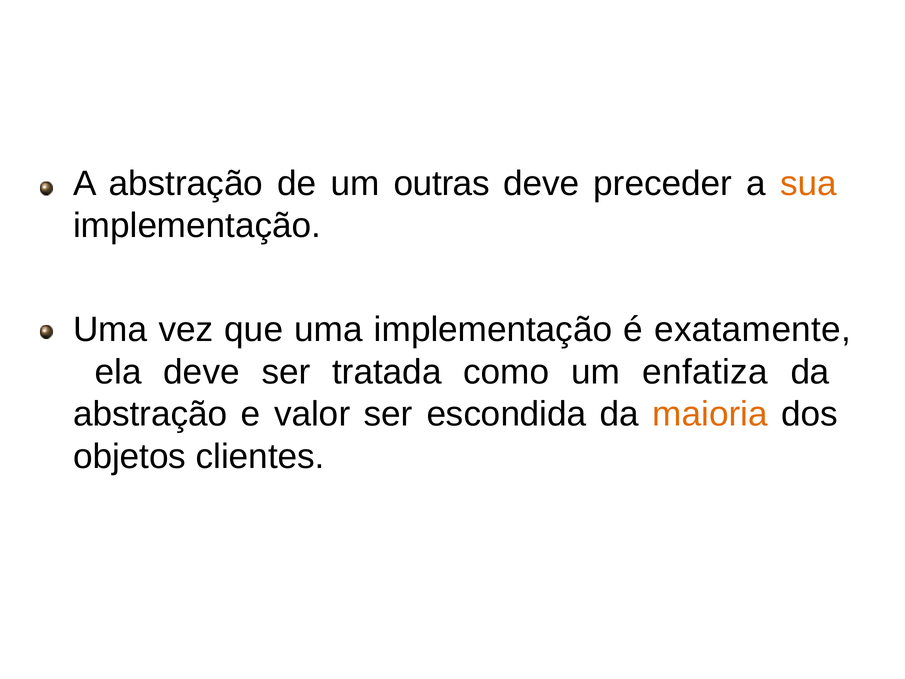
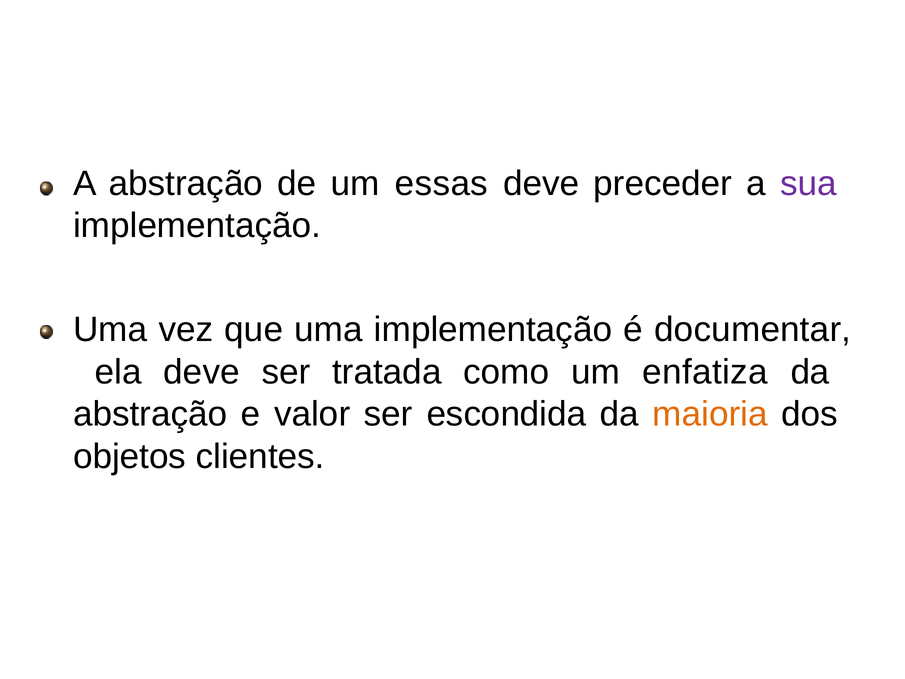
outras: outras -> essas (441, 183)
sua colour: orange -> purple (808, 183)
exatamente: exatamente -> documentar (753, 330)
